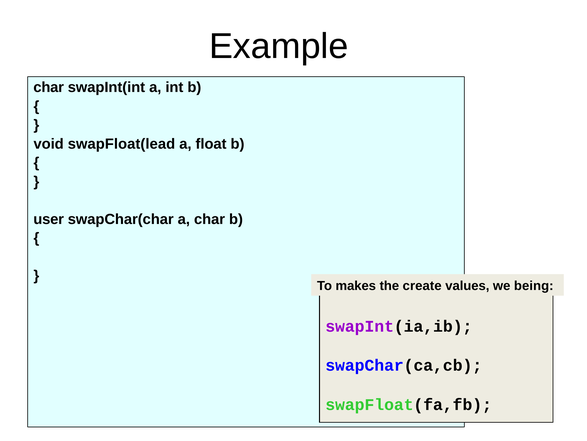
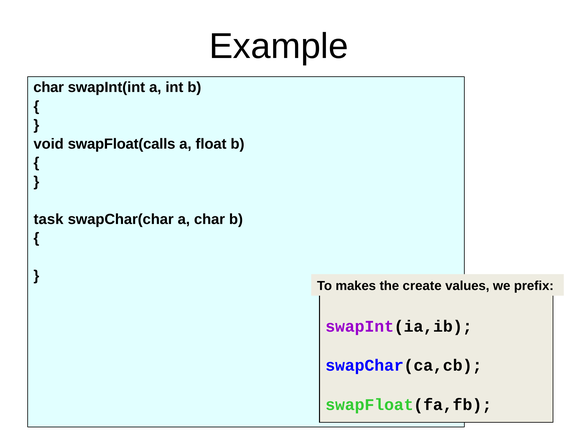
swapFloat(lead: swapFloat(lead -> swapFloat(calls (122, 144)
user: user -> task (49, 219)
being: being -> prefix (534, 285)
